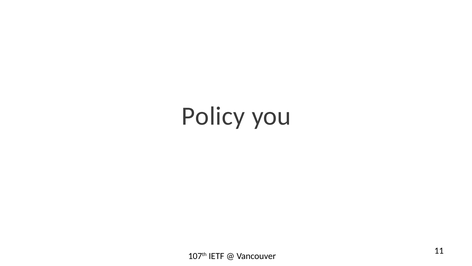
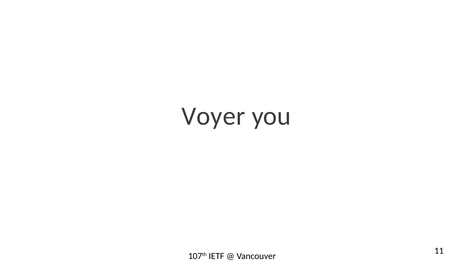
Policy: Policy -> Voyer (213, 116)
